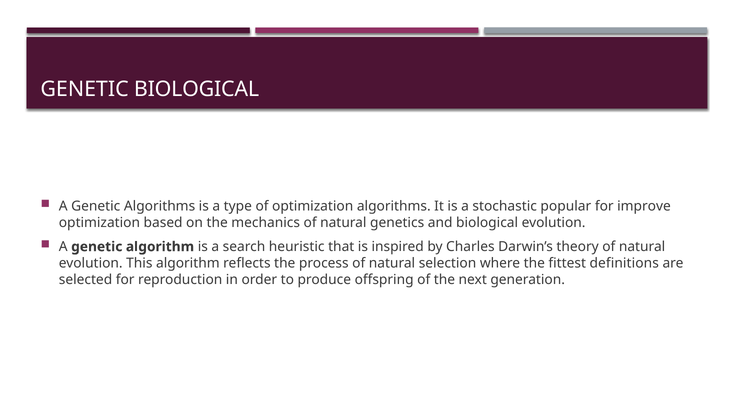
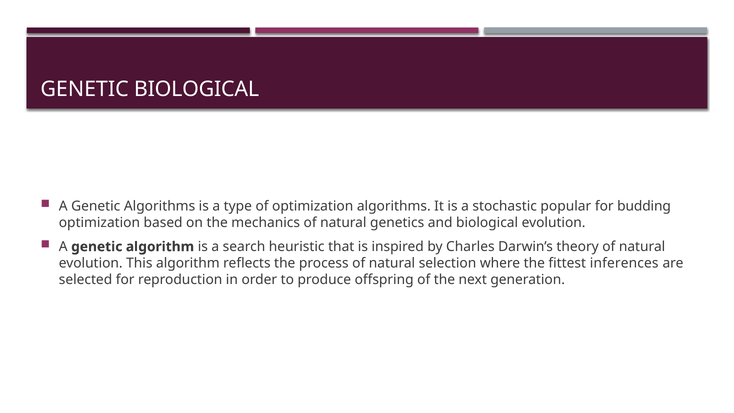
improve: improve -> budding (644, 206)
definitions: definitions -> inferences (624, 263)
